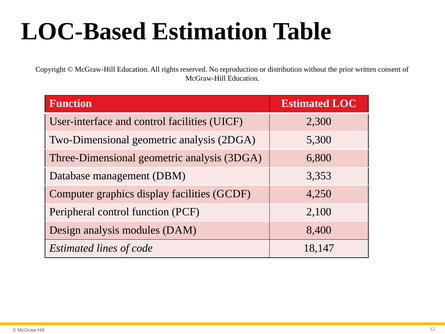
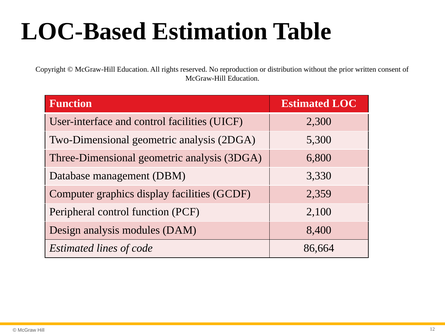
3,353: 3,353 -> 3,330 (319, 176)
4,250: 4,250 -> 2,359 (319, 194)
18,147: 18,147 -> 86,664 (319, 248)
